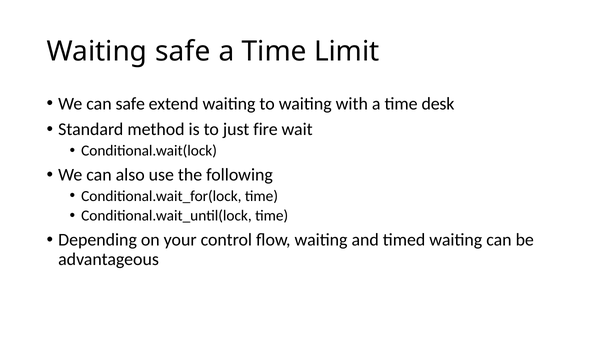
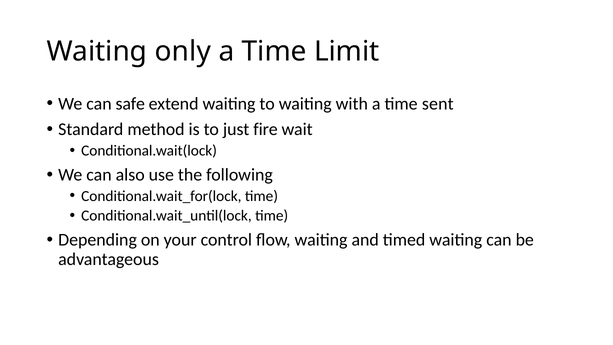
Waiting safe: safe -> only (183, 51)
desk: desk -> sent (438, 104)
